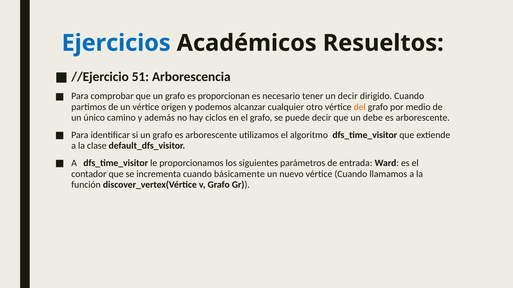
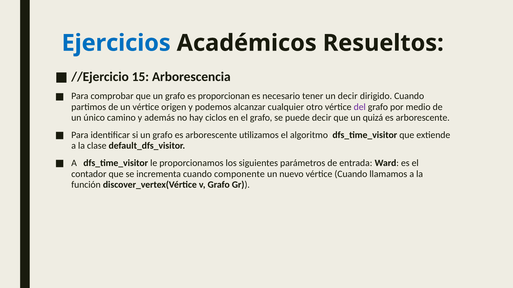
51: 51 -> 15 (140, 77)
del colour: orange -> purple (360, 107)
debe: debe -> quizá (373, 118)
básicamente: básicamente -> componente (239, 174)
